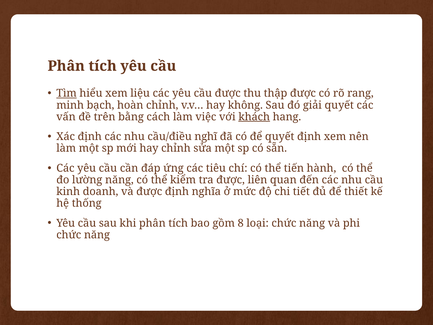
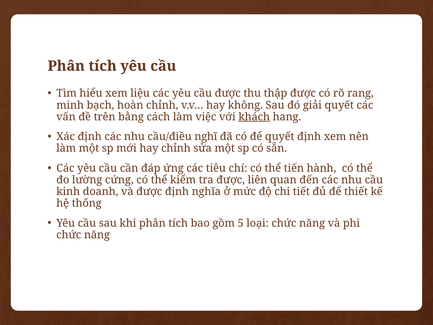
Tìm underline: present -> none (67, 93)
lường năng: năng -> cứng (119, 180)
8: 8 -> 5 (241, 223)
